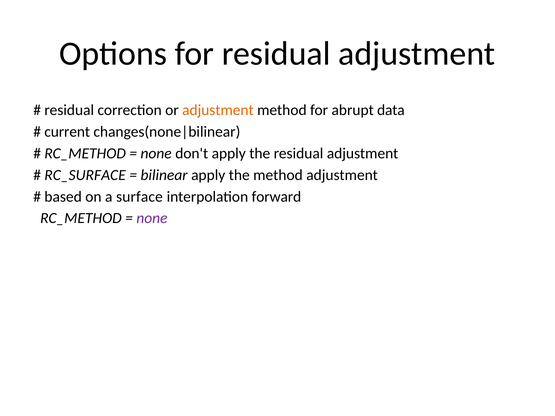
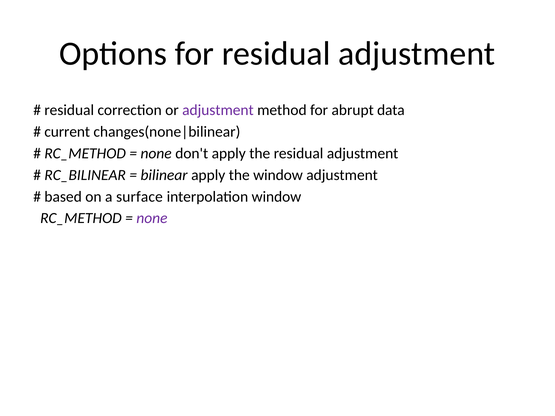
adjustment colour: orange -> purple (218, 110)
RC_SURFACE: RC_SURFACE -> RC_BILINEAR (85, 175)
the method: method -> window (278, 175)
interpolation forward: forward -> window (276, 197)
